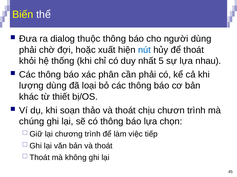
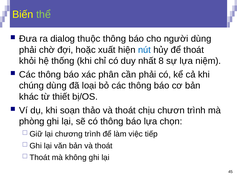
thể colour: white -> light green (44, 15)
5: 5 -> 8 (161, 61)
nhau: nhau -> niệm (208, 61)
lượng: lượng -> chúng (31, 86)
chúng: chúng -> phòng (32, 122)
